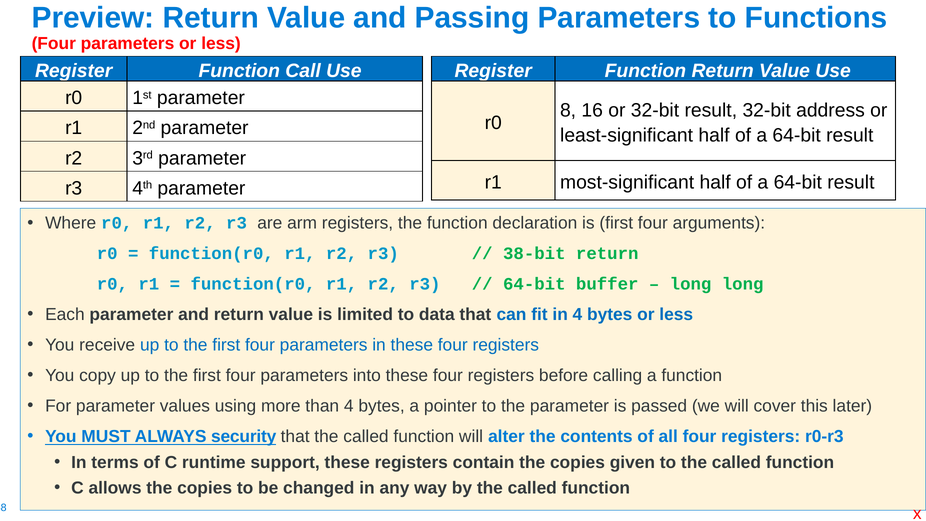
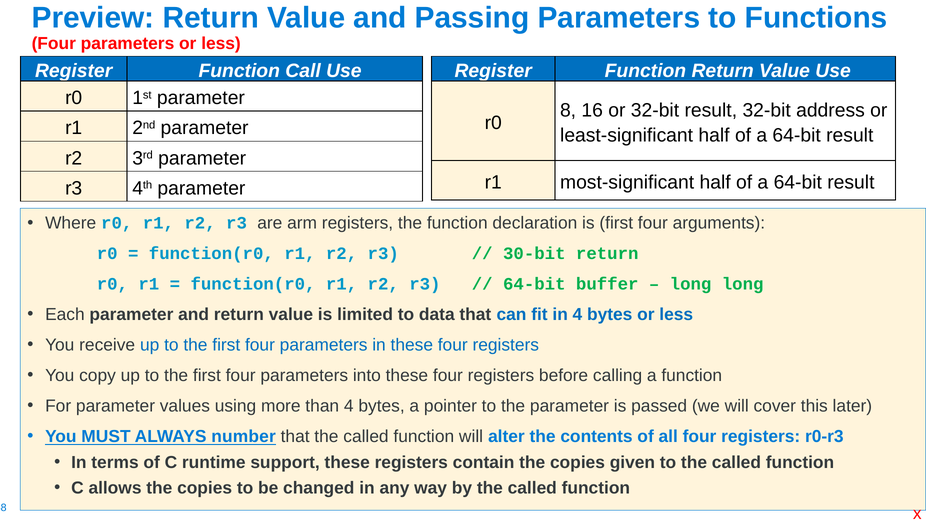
38-bit: 38-bit -> 30-bit (534, 254)
security: security -> number (244, 437)
